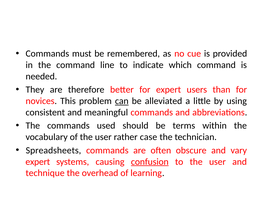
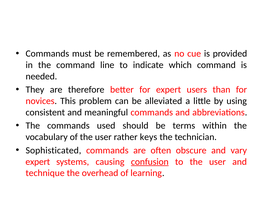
can underline: present -> none (122, 101)
case: case -> keys (149, 137)
Spreadsheets: Spreadsheets -> Sophisticated (53, 151)
